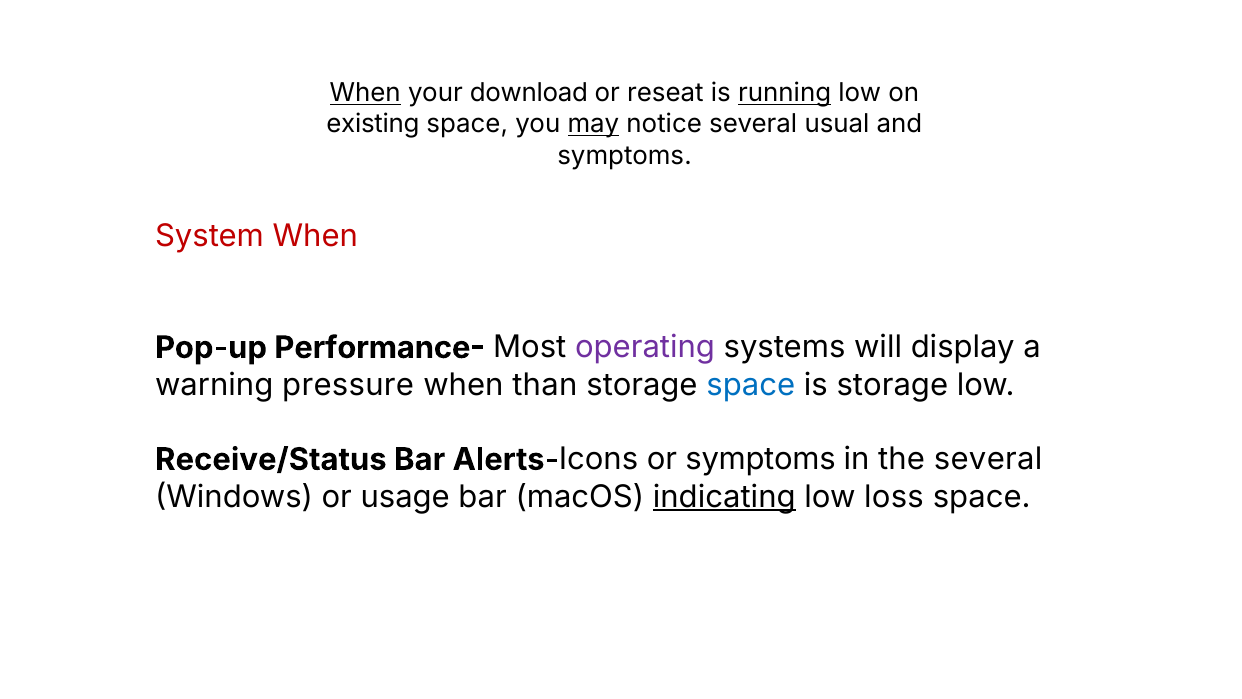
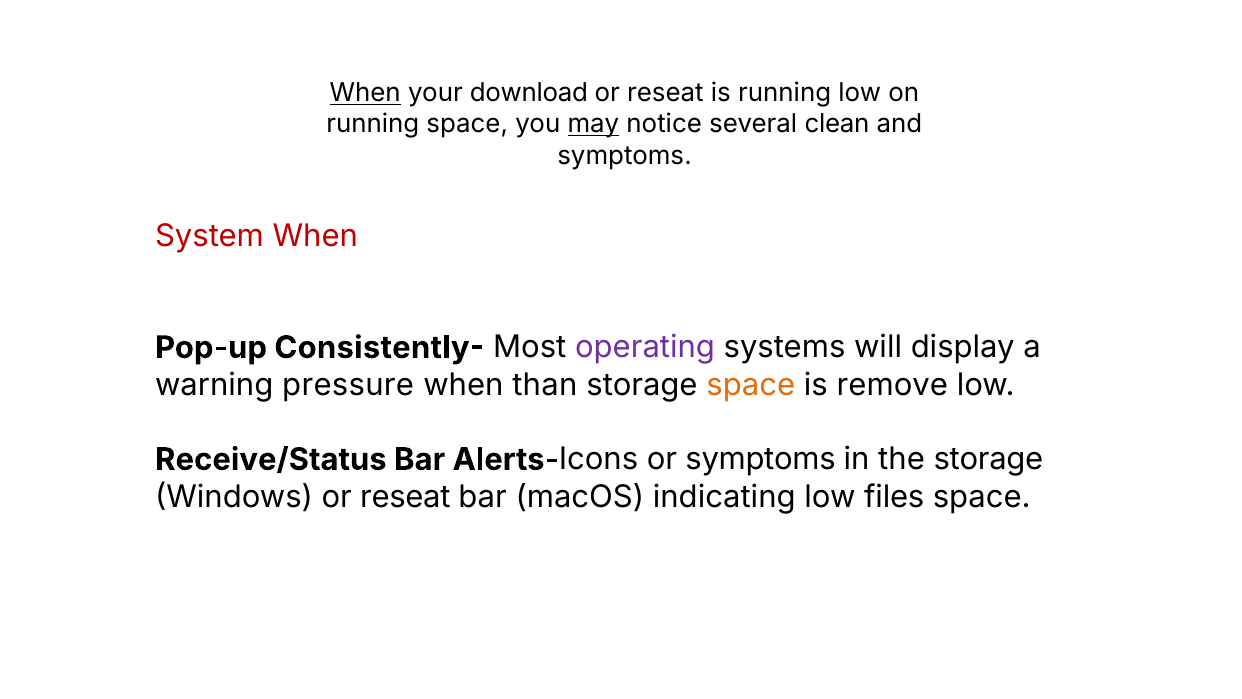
running underline: present -> none (785, 93)
existing: existing -> running (373, 124)
usual: usual -> clean (837, 124)
Performance-: Performance- -> Consistently- (379, 348)
space colour: blue -> orange (751, 385)
is storage: storage -> remove (892, 385)
the several: several -> storage (988, 459)
Windows or usage: usage -> reseat (405, 497)
indicating underline: present -> none (724, 497)
loss: loss -> files (894, 497)
